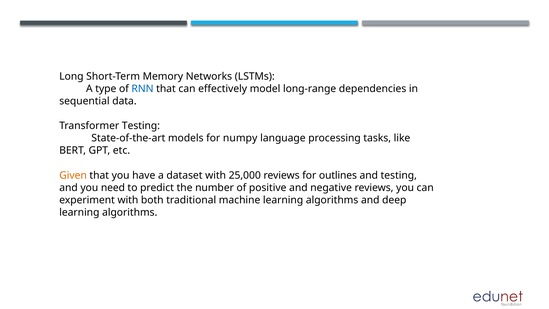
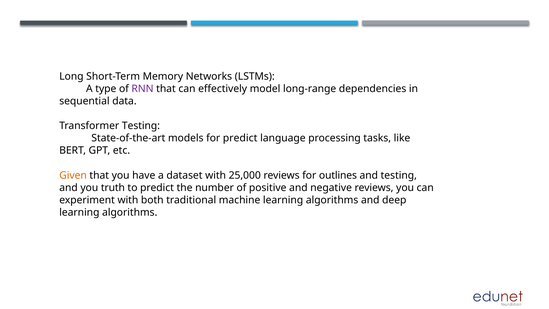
RNN colour: blue -> purple (142, 89)
for numpy: numpy -> predict (240, 138)
need: need -> truth (113, 188)
